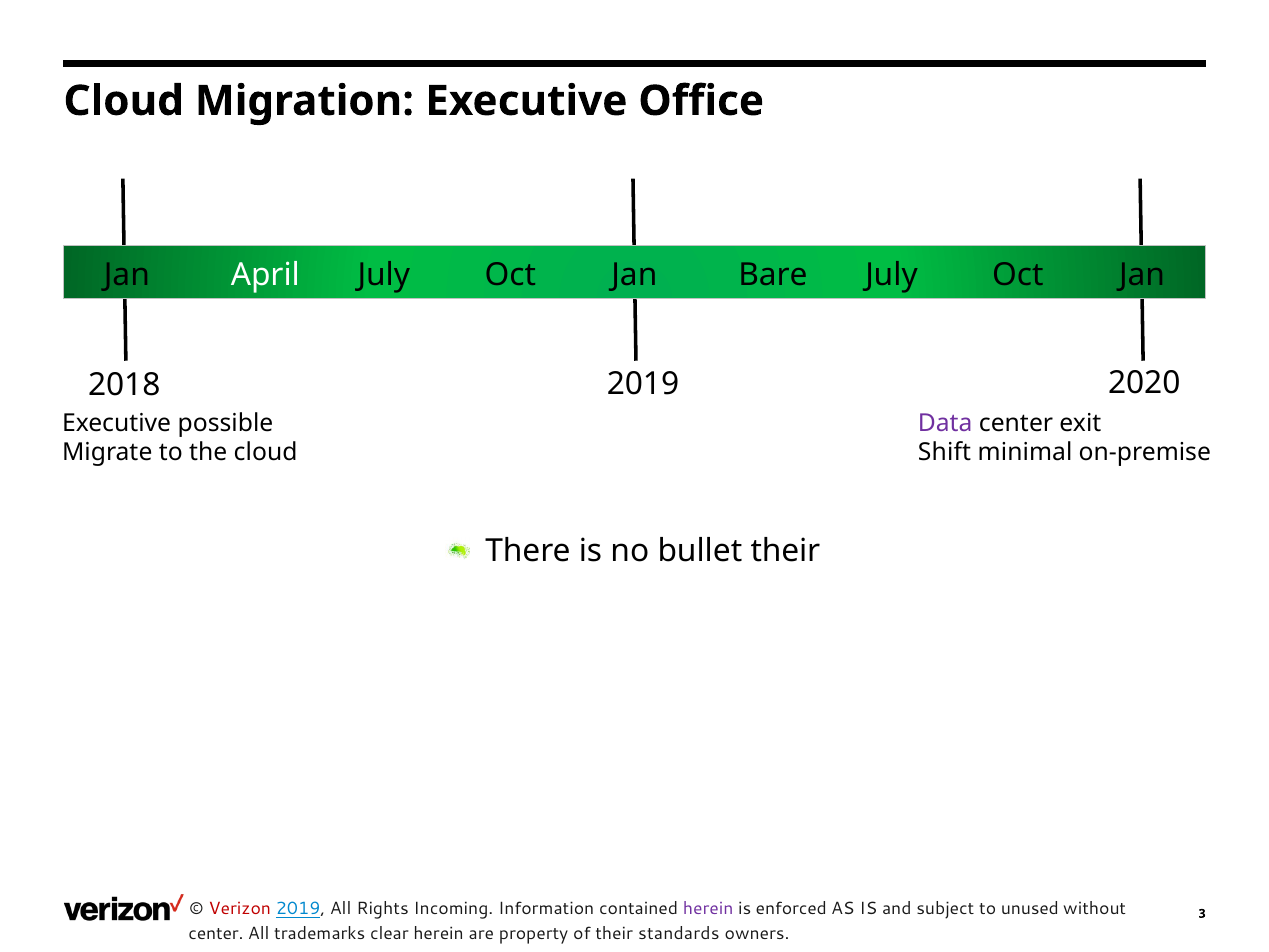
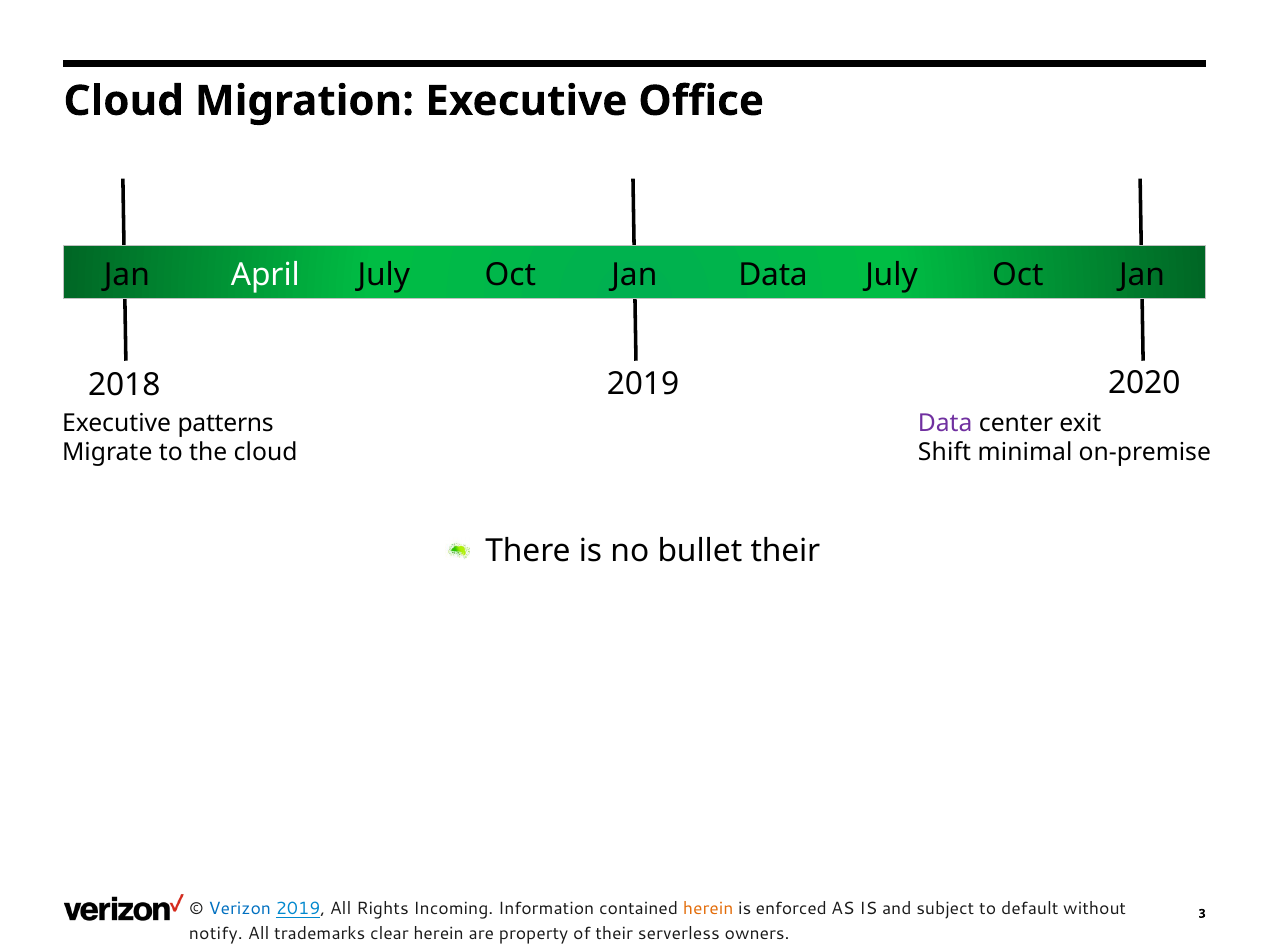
Jan Bare: Bare -> Data (773, 275)
possible: possible -> patterns (226, 423)
Verizon colour: red -> blue (240, 908)
herein colour: purple -> orange (708, 908)
unused: unused -> default (1030, 908)
center: center -> notify (216, 933)
standards: standards -> serverless (679, 933)
